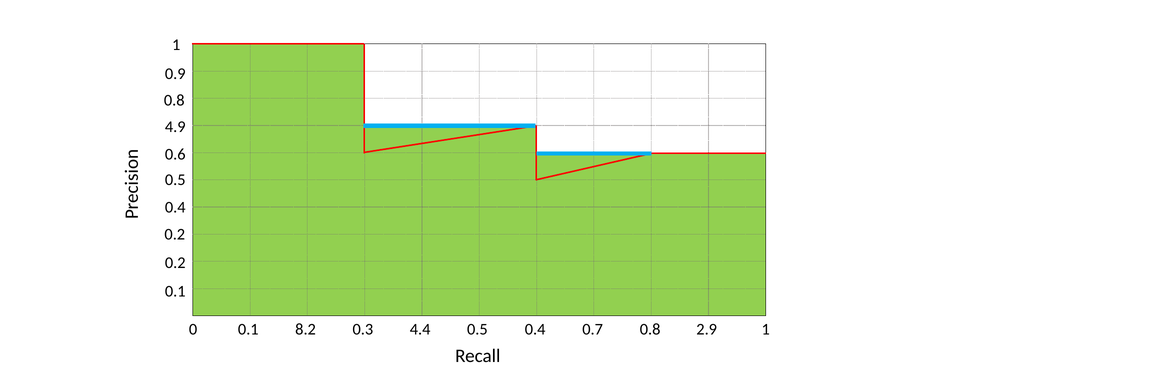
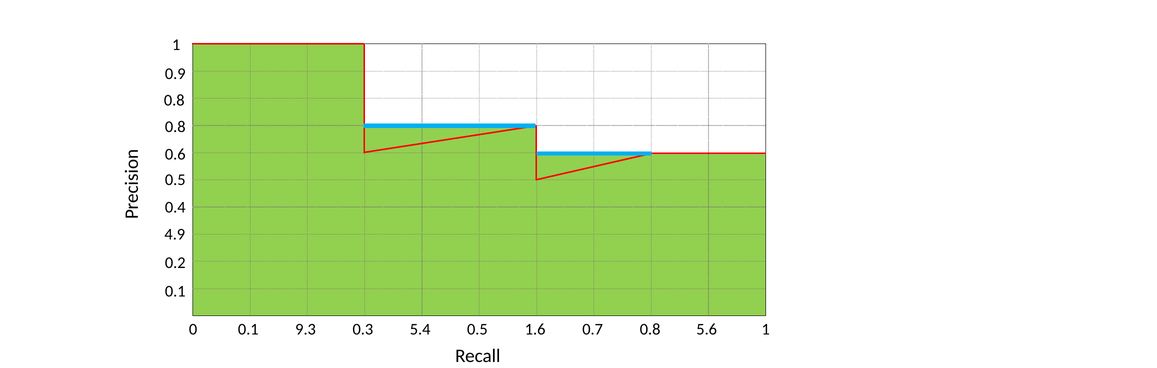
4.9: 4.9 -> 0.8 (175, 127)
0.2: 0.2 -> 4.9 (175, 234)
8.2: 8.2 -> 9.3 (306, 329)
4.4: 4.4 -> 5.4 (420, 329)
0.5 0.4: 0.4 -> 1.6 (535, 329)
2.9: 2.9 -> 5.6 (707, 329)
